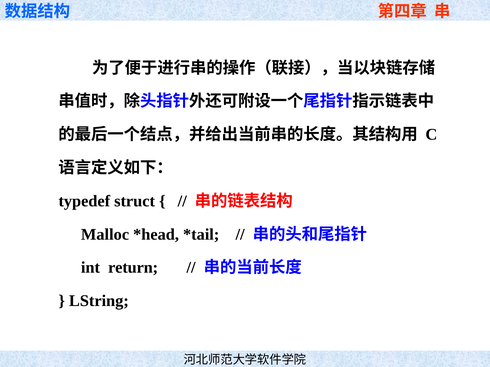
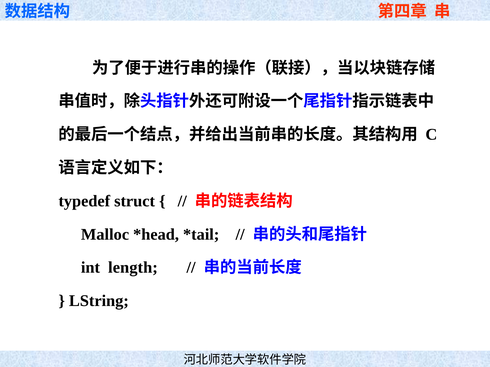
return: return -> length (133, 268)
